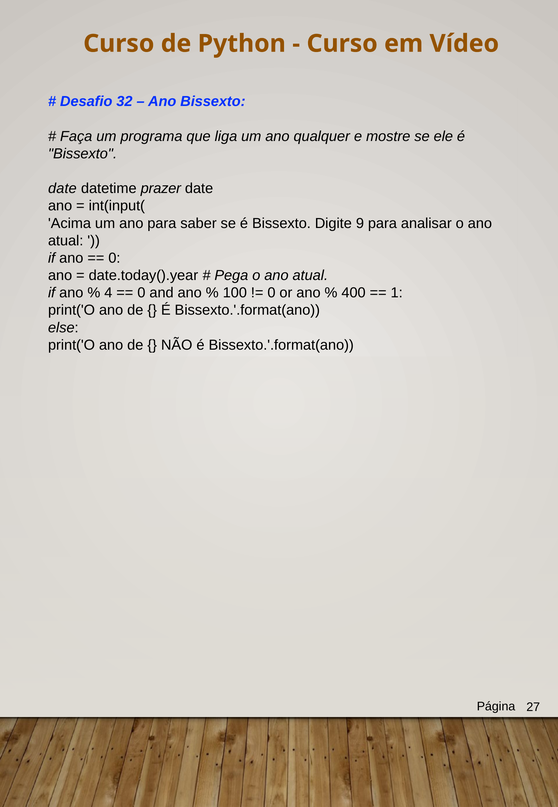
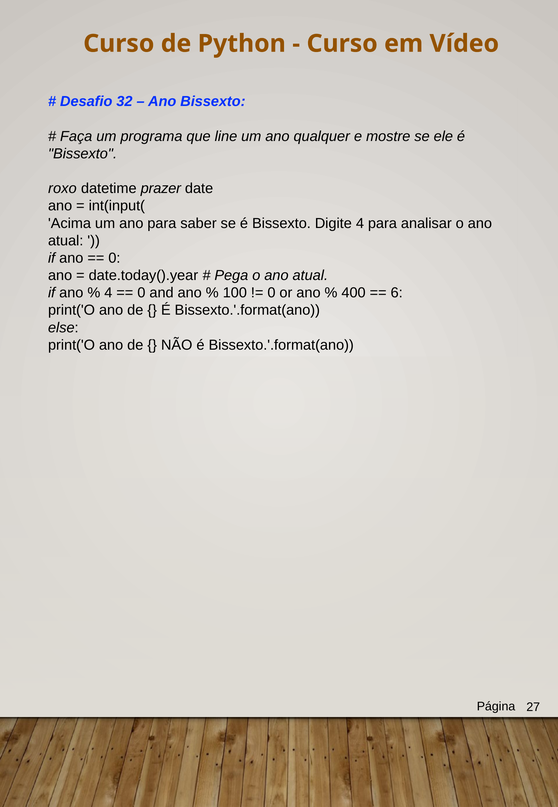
liga: liga -> line (226, 136)
date: date -> roxo (62, 188)
Digite 9: 9 -> 4 (360, 223)
1: 1 -> 6 (397, 292)
